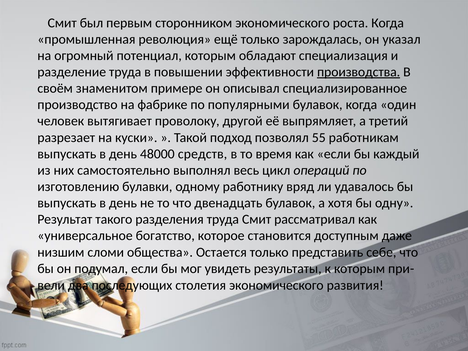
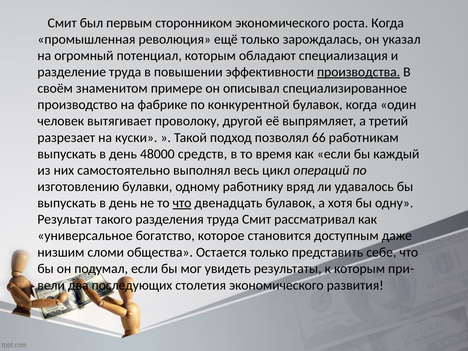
популярными: популярными -> конкурентной (249, 105)
55: 55 -> 66 (319, 138)
что underline: none -> present (182, 203)
